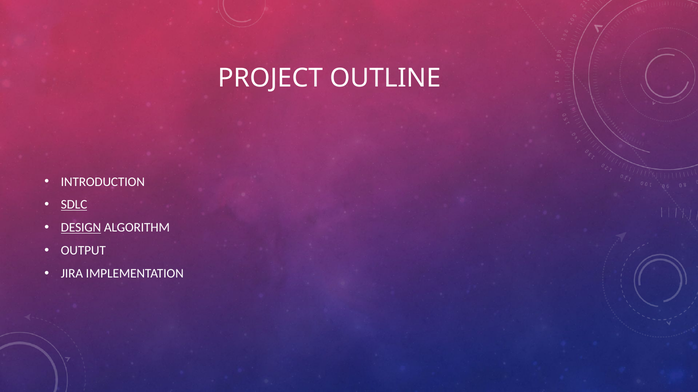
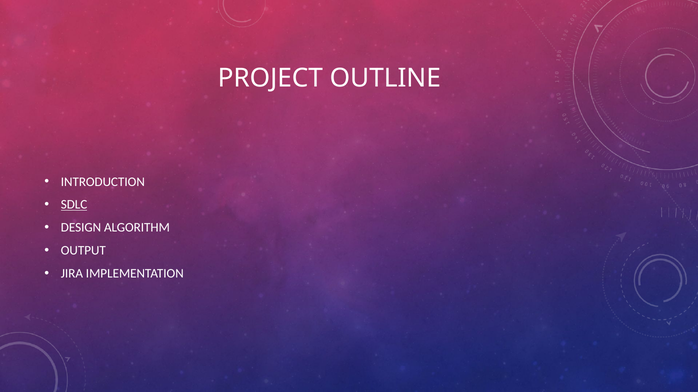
DESIGN underline: present -> none (81, 228)
